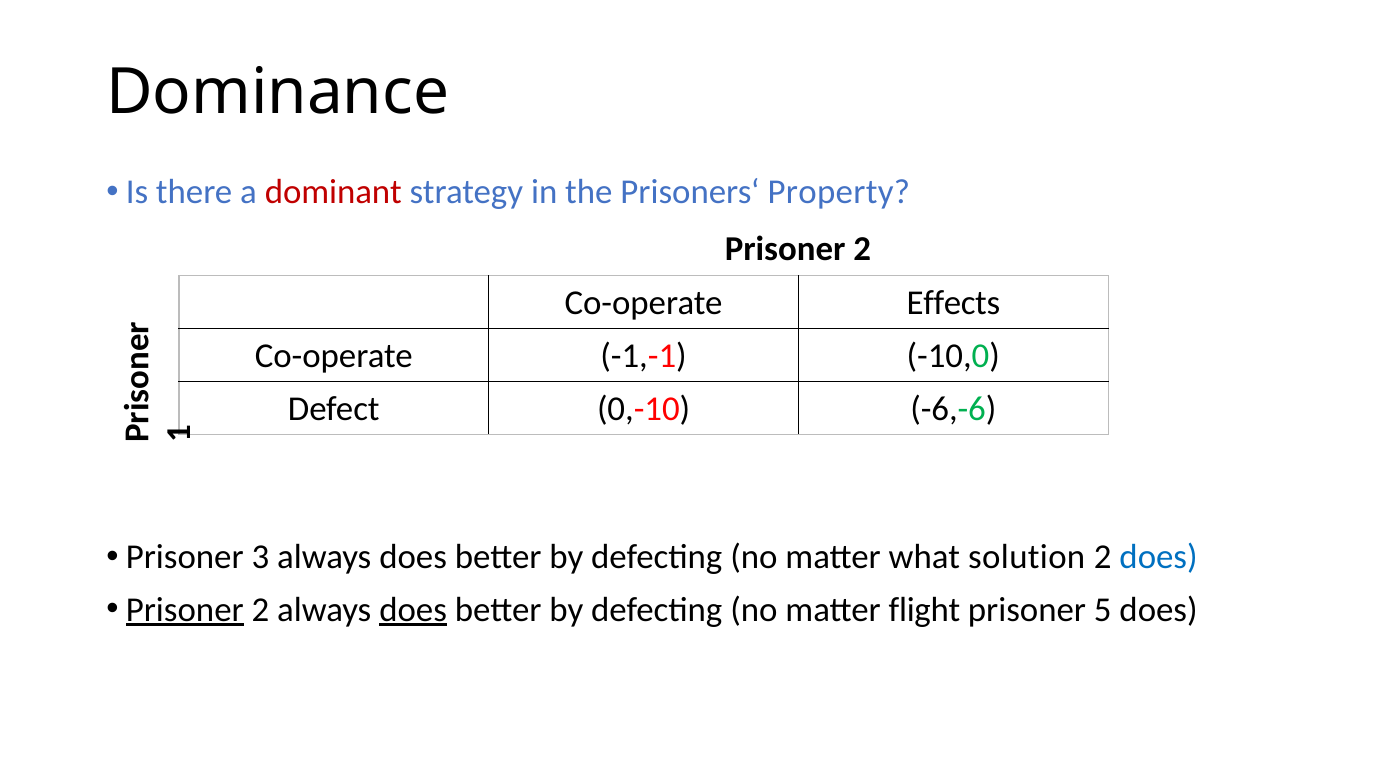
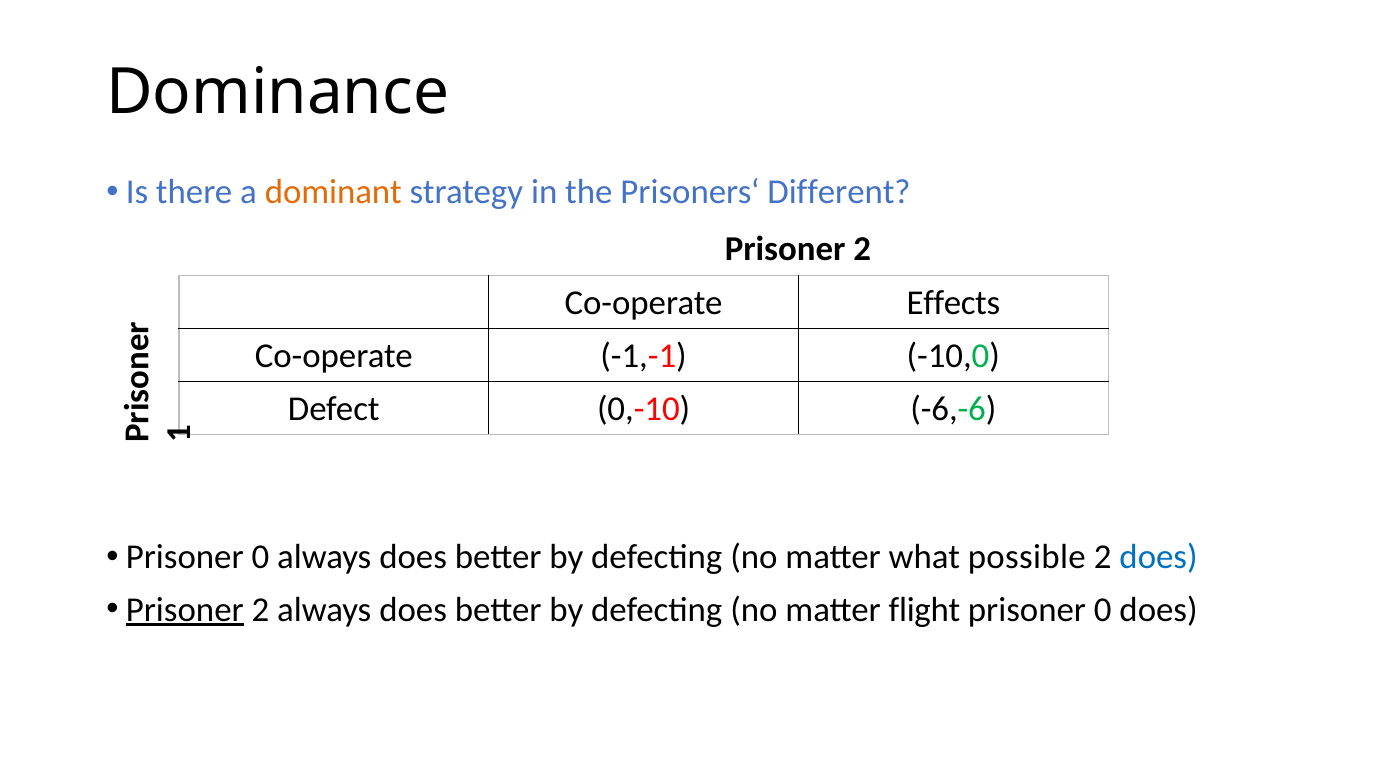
dominant colour: red -> orange (333, 192)
Property: Property -> Different (839, 192)
3: 3 -> 0 (260, 557)
solution: solution -> possible (1027, 557)
does underline: present -> none (413, 610)
5: 5 -> 0 (1103, 610)
